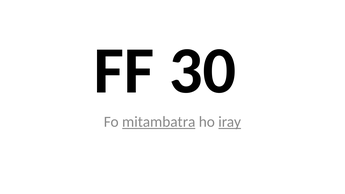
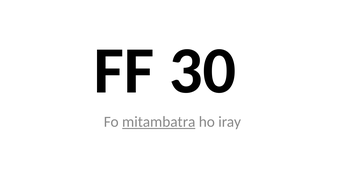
iray underline: present -> none (230, 122)
